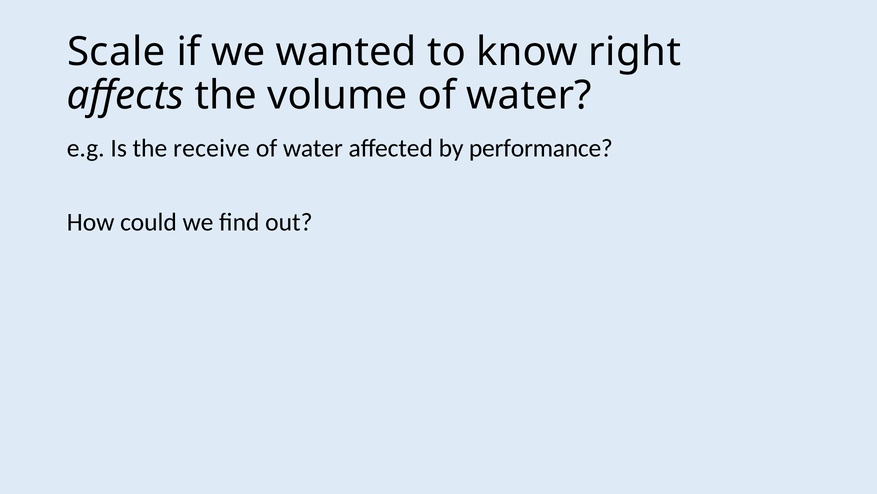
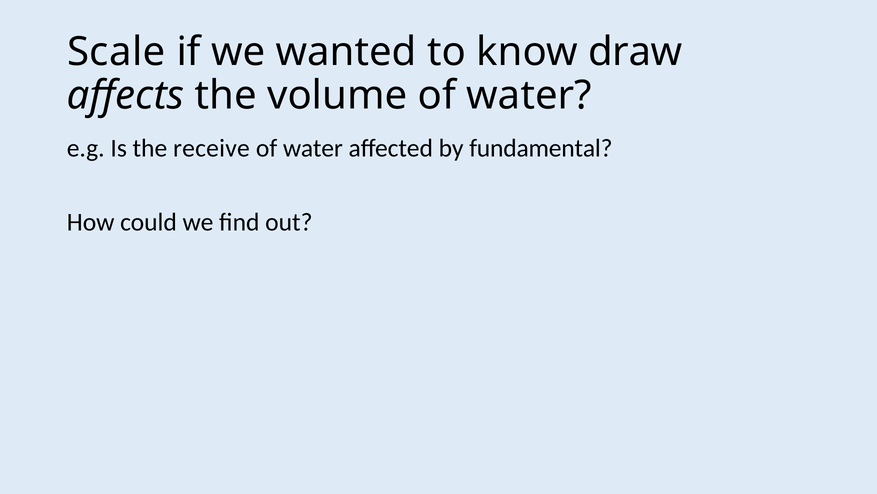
right: right -> draw (635, 52)
performance: performance -> fundamental (541, 148)
